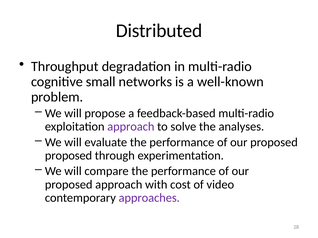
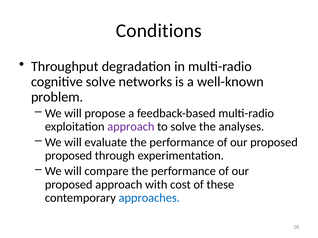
Distributed: Distributed -> Conditions (159, 31)
cognitive small: small -> solve (101, 82)
video: video -> these (220, 185)
approaches colour: purple -> blue (149, 198)
